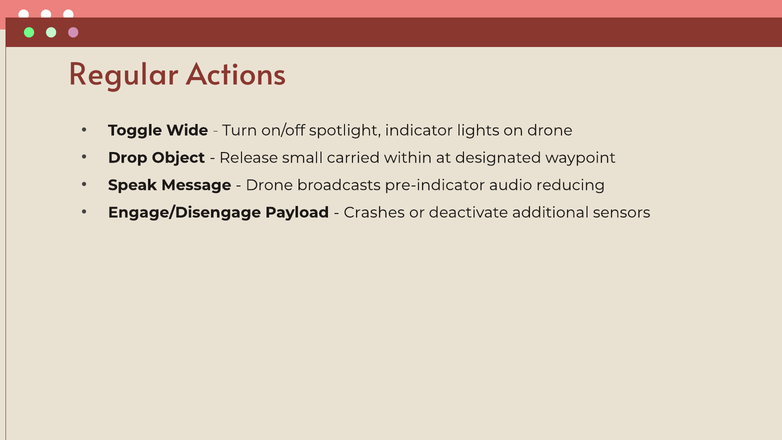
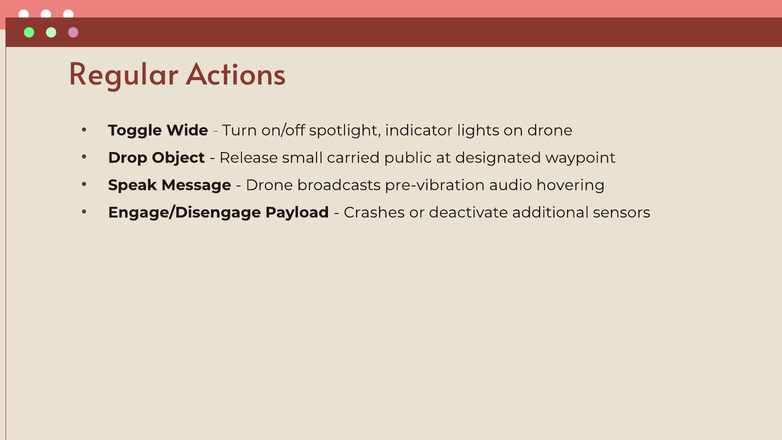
within: within -> public (408, 158)
pre-indicator: pre-indicator -> pre-vibration (435, 185)
reducing: reducing -> hovering (571, 185)
